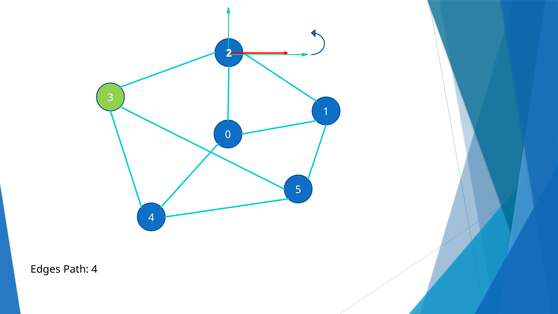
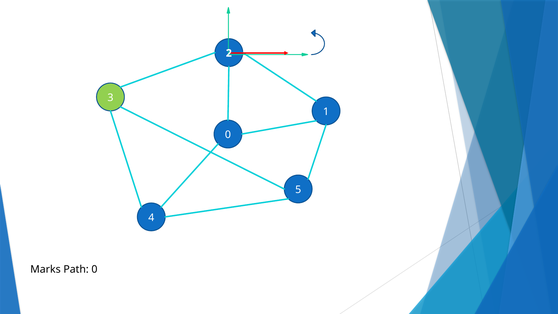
Edges: Edges -> Marks (45, 269)
Path 4: 4 -> 0 (94, 269)
